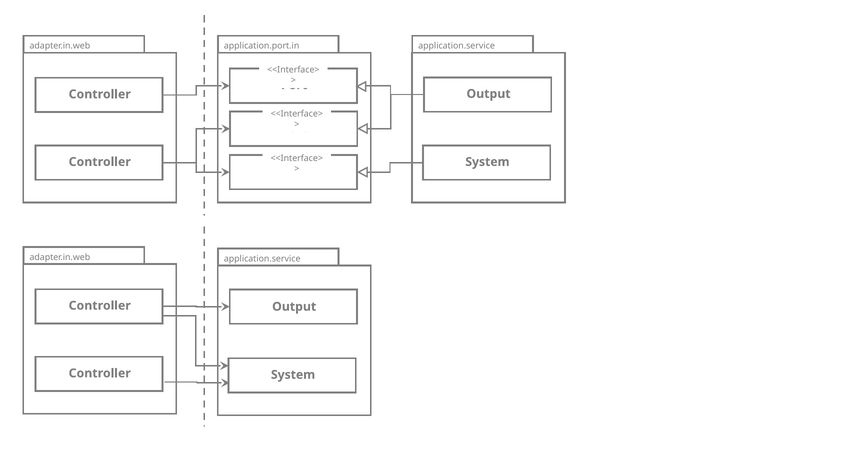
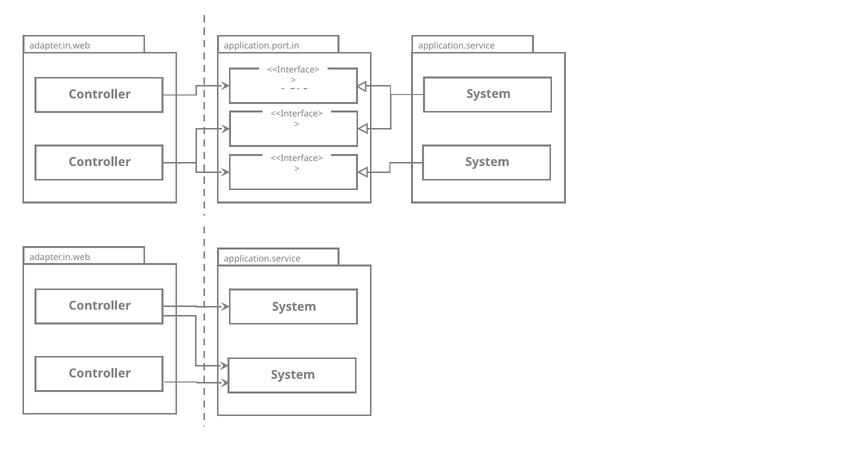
Output: Output -> System (489, 94)
Output: Output -> System (294, 307)
